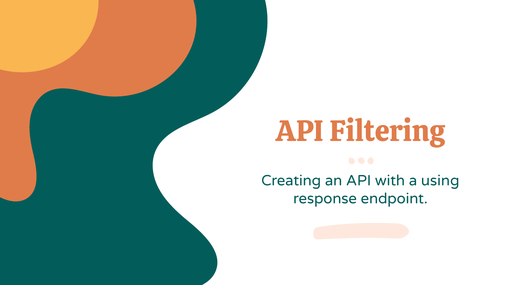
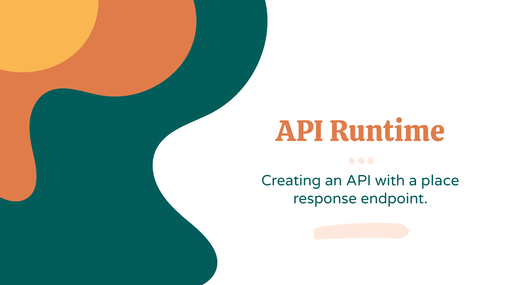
Filtering: Filtering -> Runtime (387, 132)
using: using -> place (440, 181)
